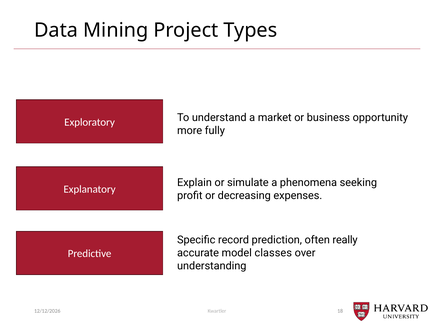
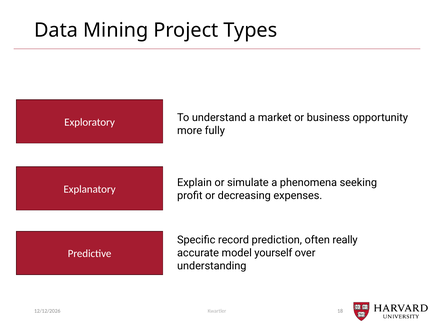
classes: classes -> yourself (273, 252)
